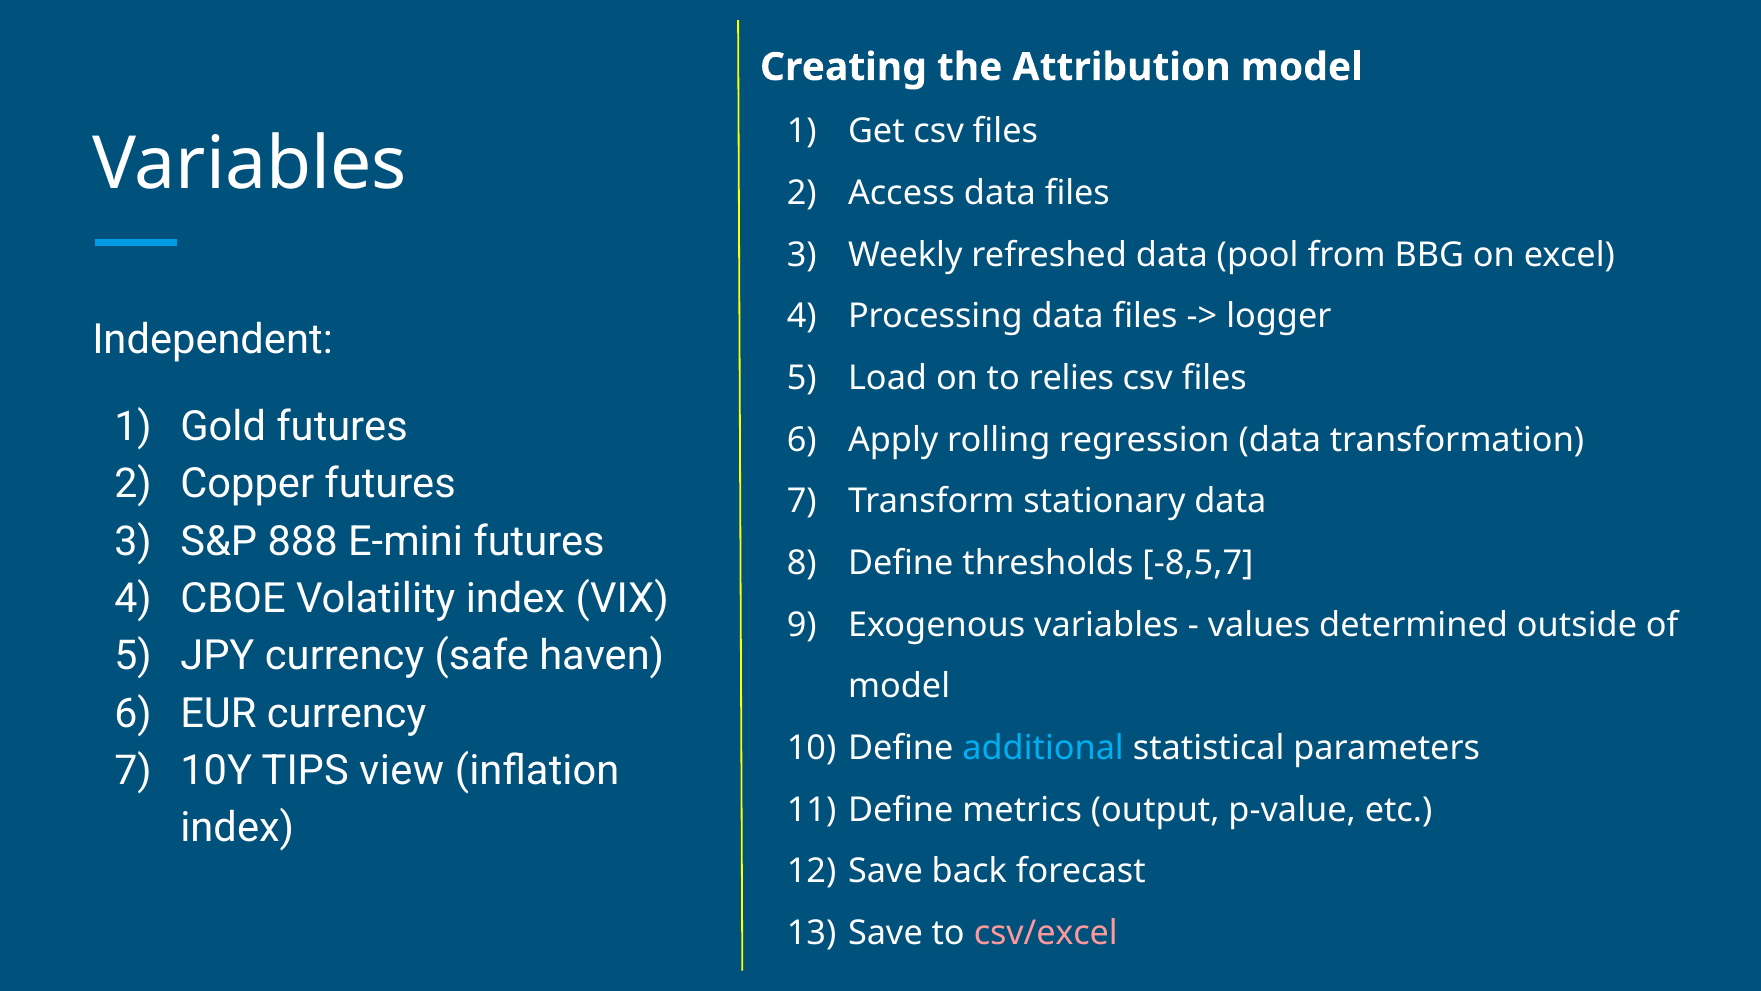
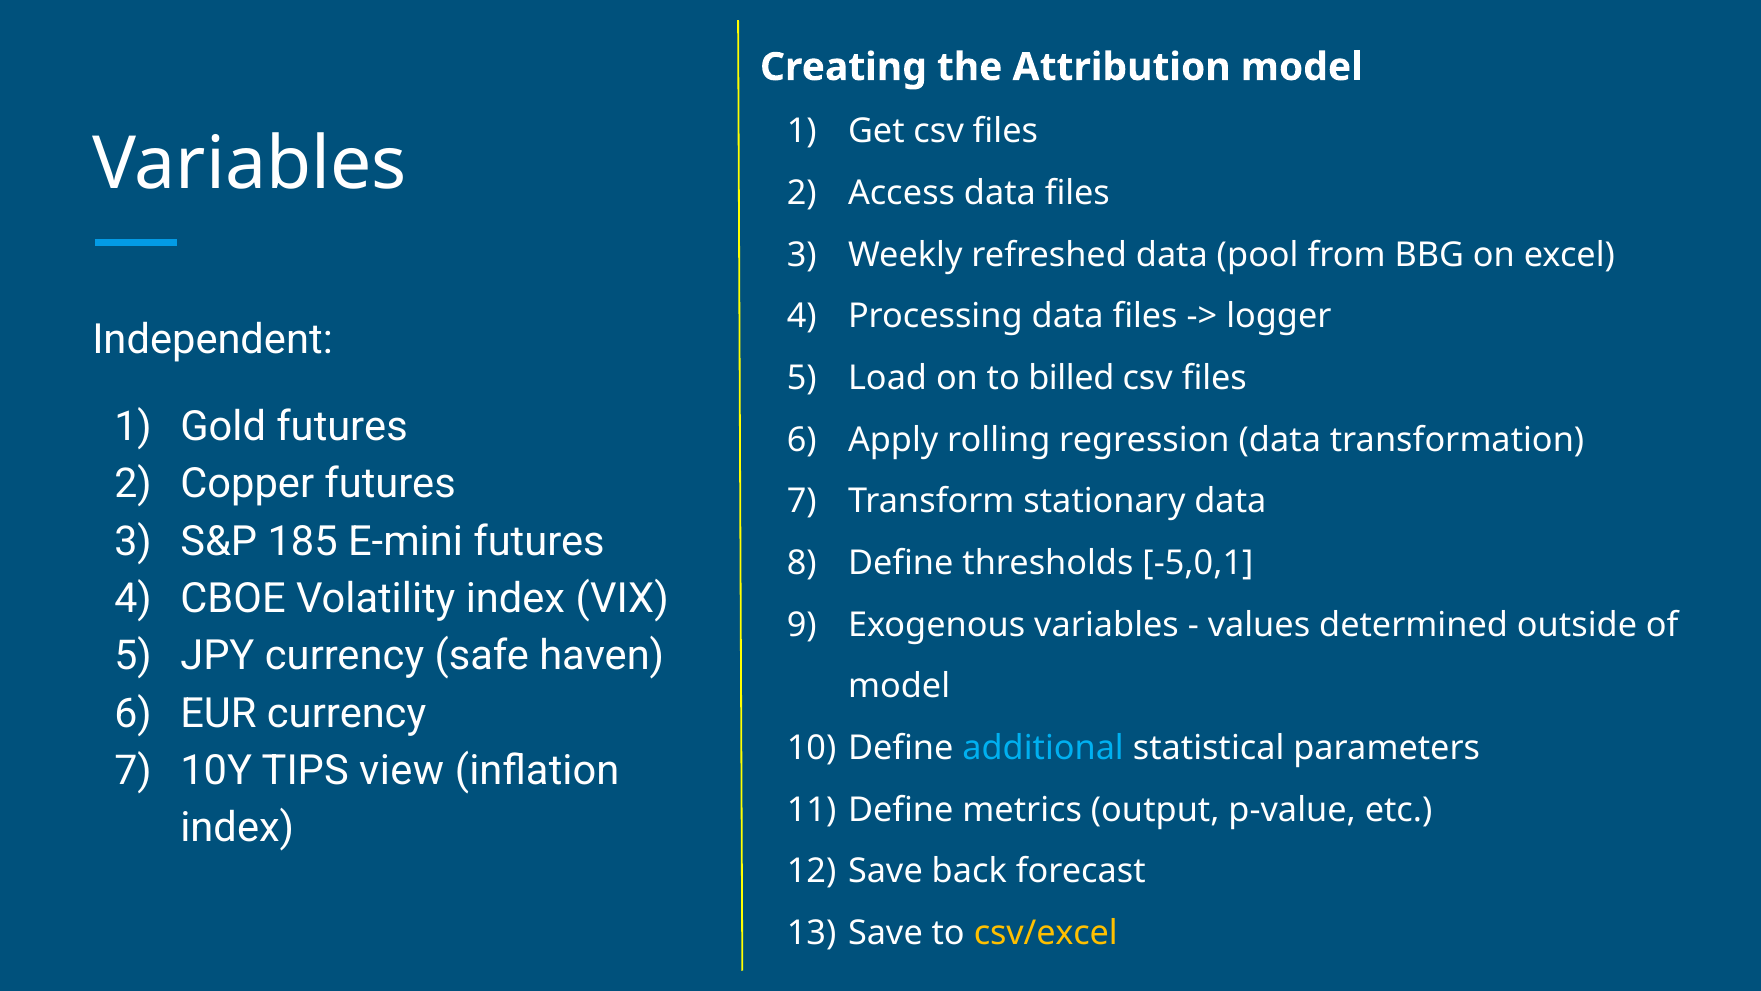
relies: relies -> billed (1071, 378)
888: 888 -> 185 (303, 541)
-8,5,7: -8,5,7 -> -5,0,1 (1198, 563)
csv/excel colour: pink -> yellow (1046, 933)
